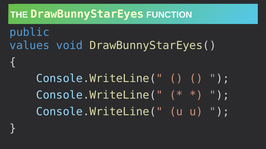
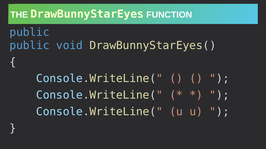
values: values -> public (30, 46)
